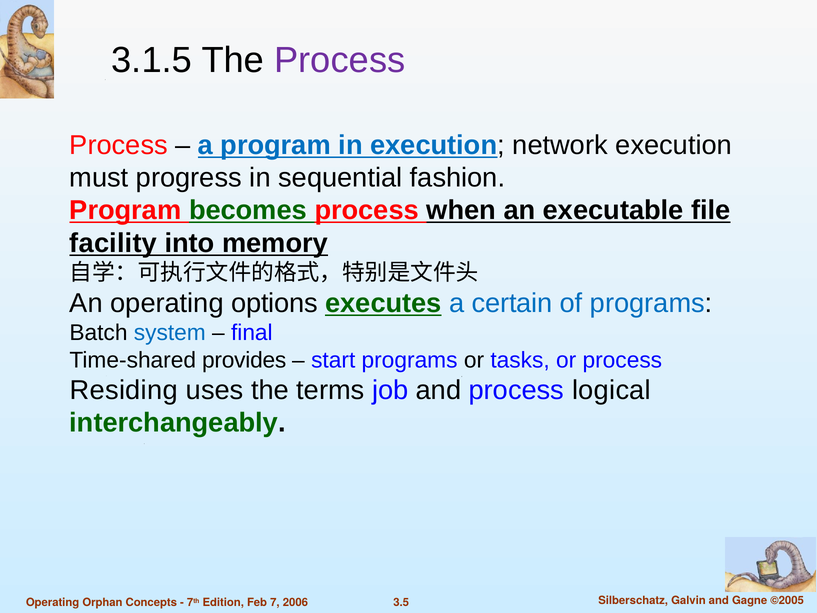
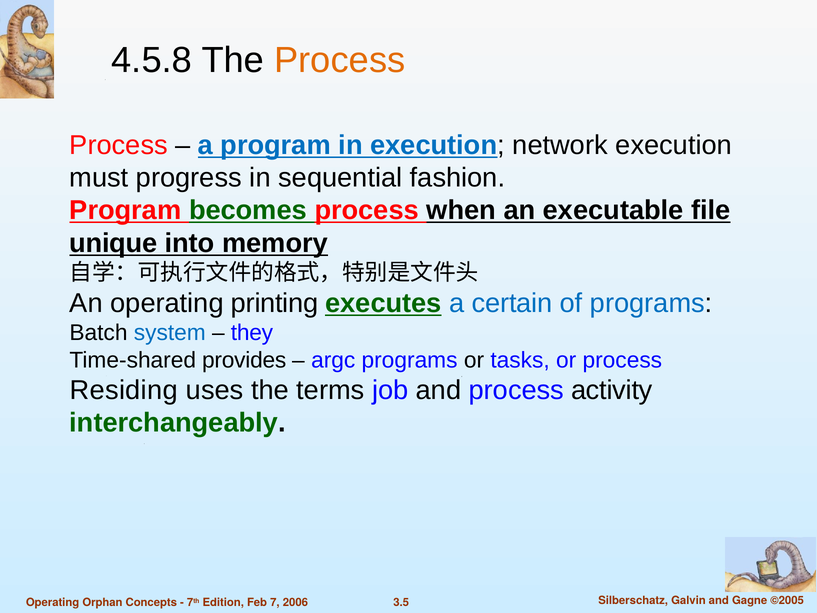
3.1.5: 3.1.5 -> 4.5.8 (152, 60)
Process colour: purple -> orange (340, 60)
facility: facility -> unique (113, 243)
options: options -> printing (275, 303)
final: final -> they (252, 333)
start: start -> argc (333, 360)
logical: logical -> activity (612, 390)
